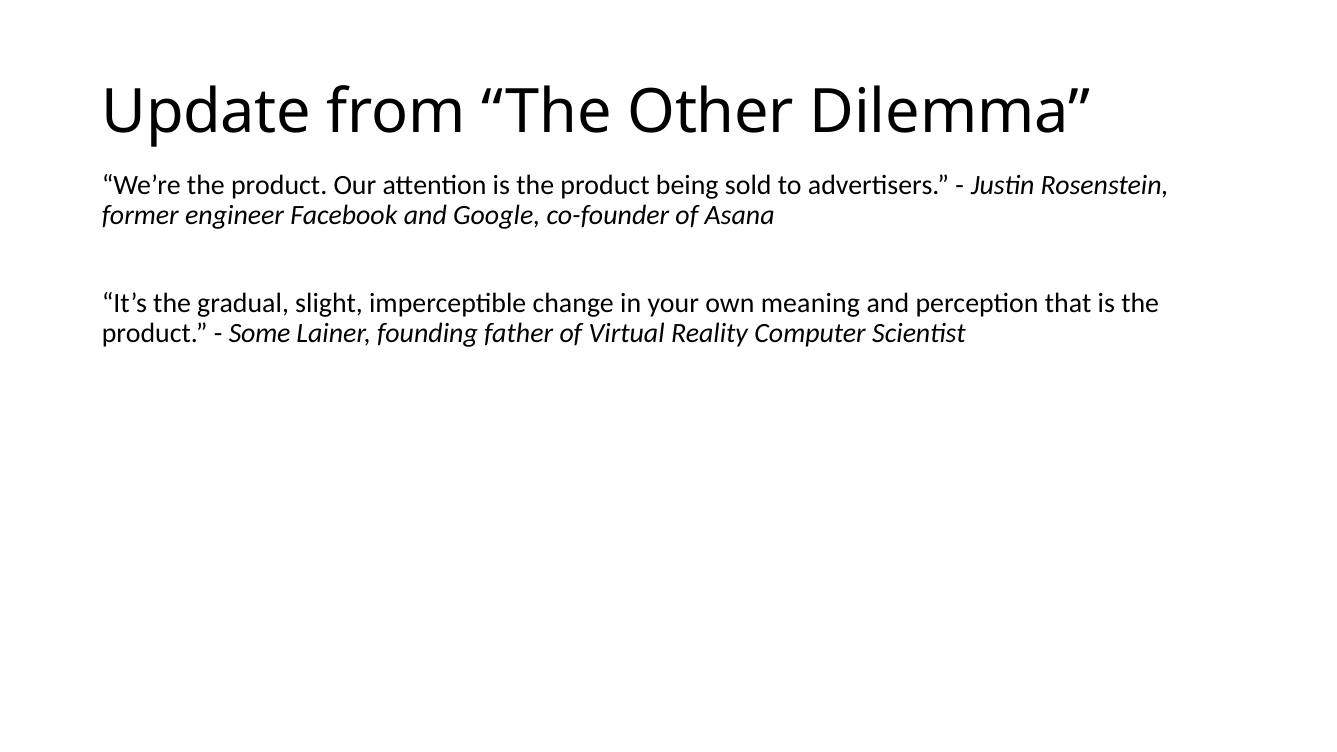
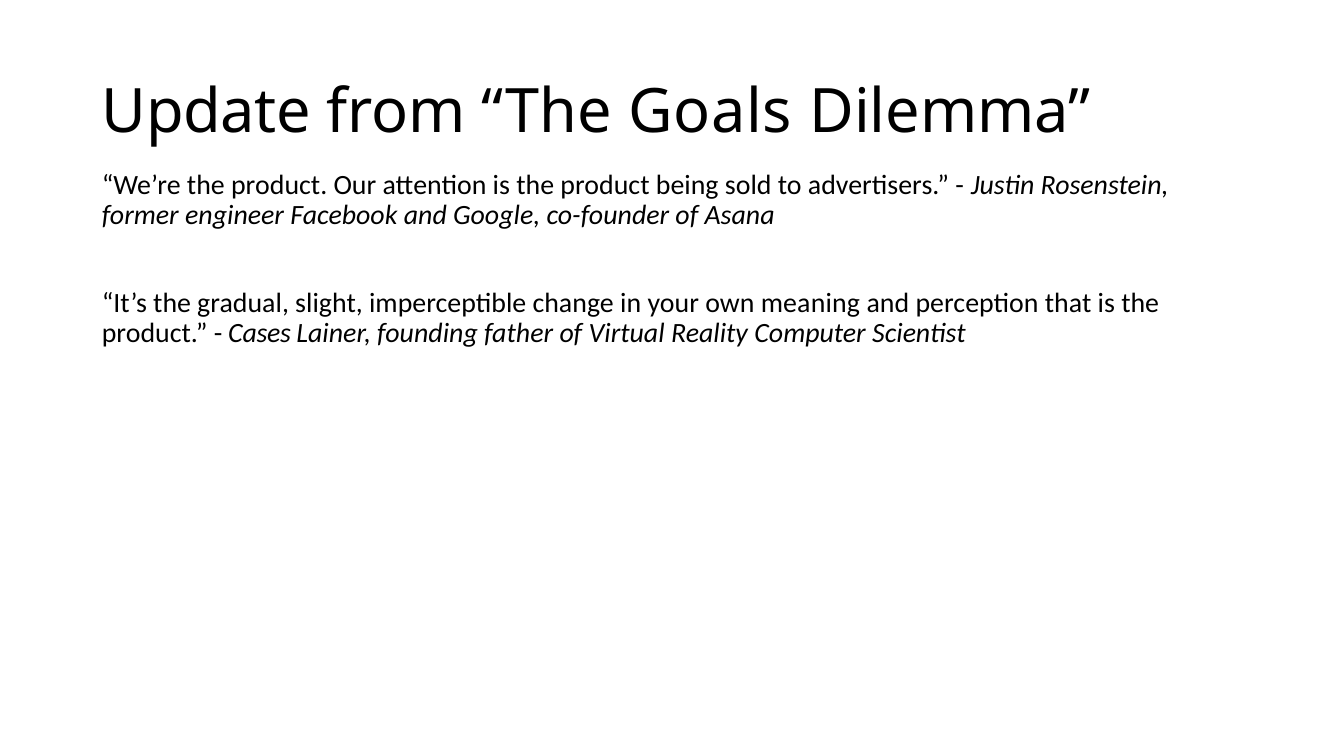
Other: Other -> Goals (710, 112)
Some: Some -> Cases (260, 334)
